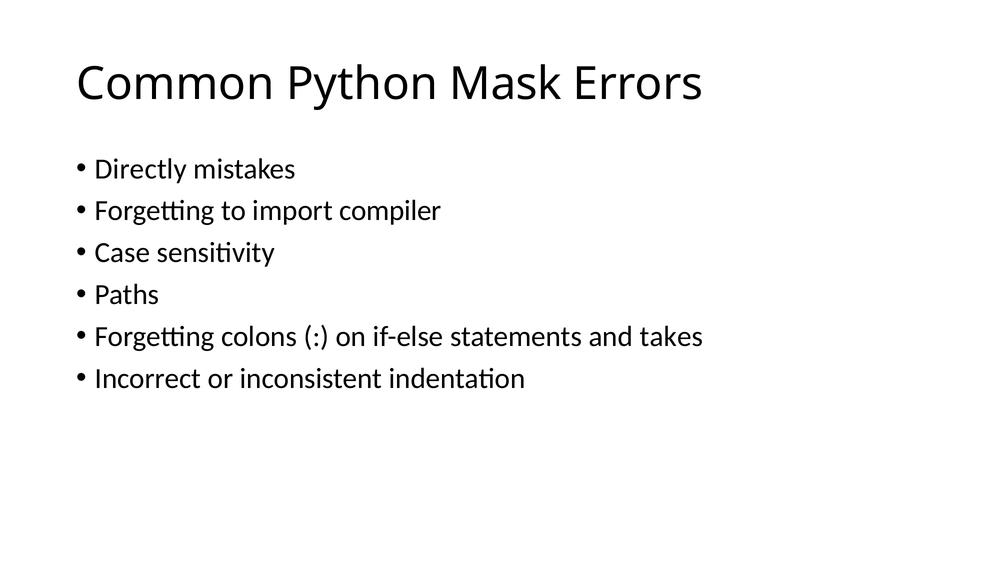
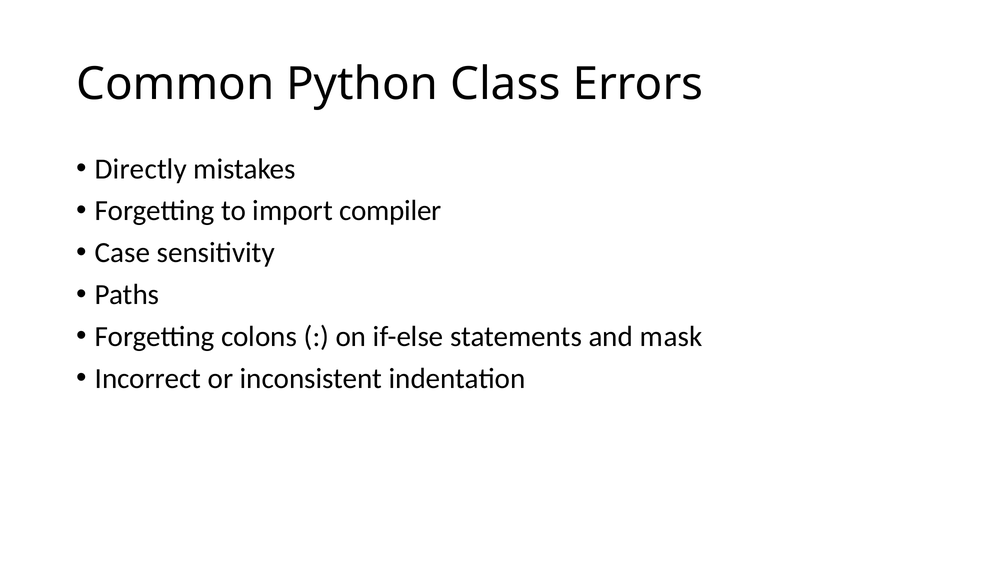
Mask: Mask -> Class (505, 84)
takes: takes -> mask (671, 336)
